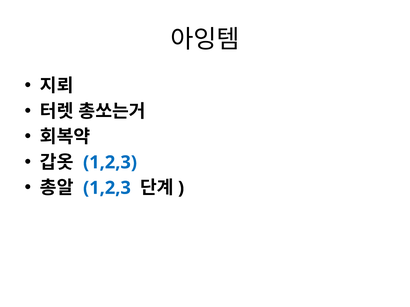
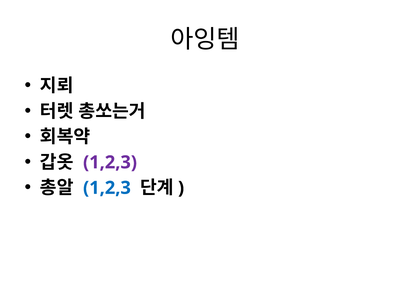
1,2,3 colour: blue -> purple (110, 163)
